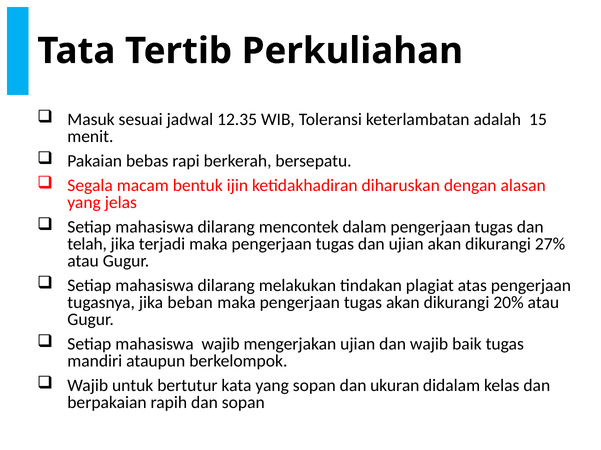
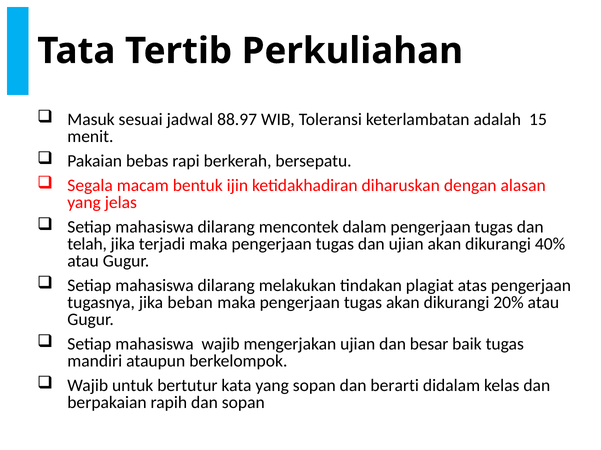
12.35: 12.35 -> 88.97 (237, 120)
27%: 27% -> 40% (550, 245)
dan wajib: wajib -> besar (429, 345)
ukuran: ukuran -> berarti (395, 386)
